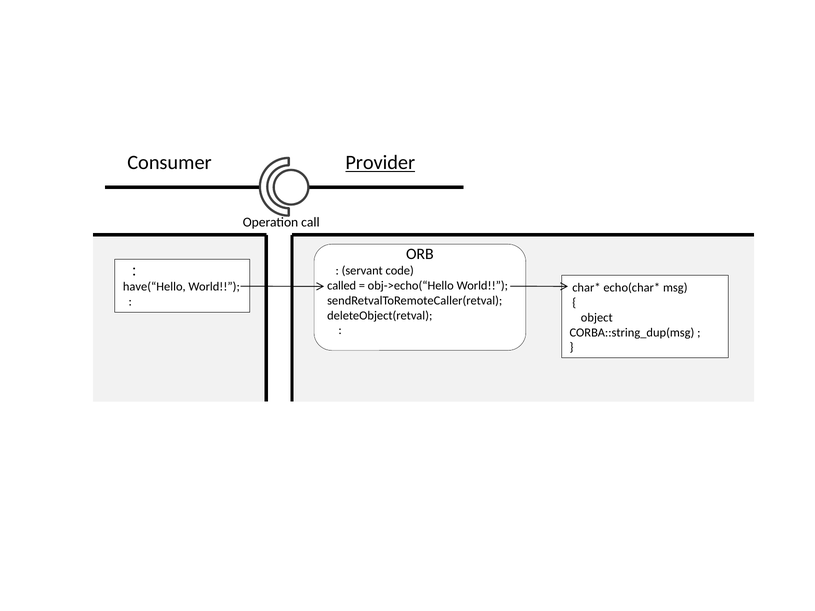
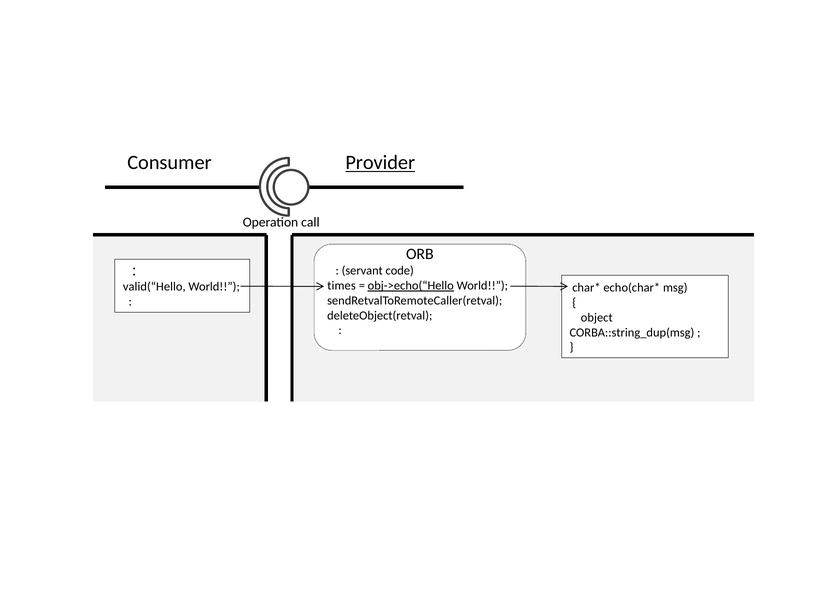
called: called -> times (342, 286)
obj->echo(“Hello underline: none -> present (411, 286)
have(“Hello: have(“Hello -> valid(“Hello (154, 287)
